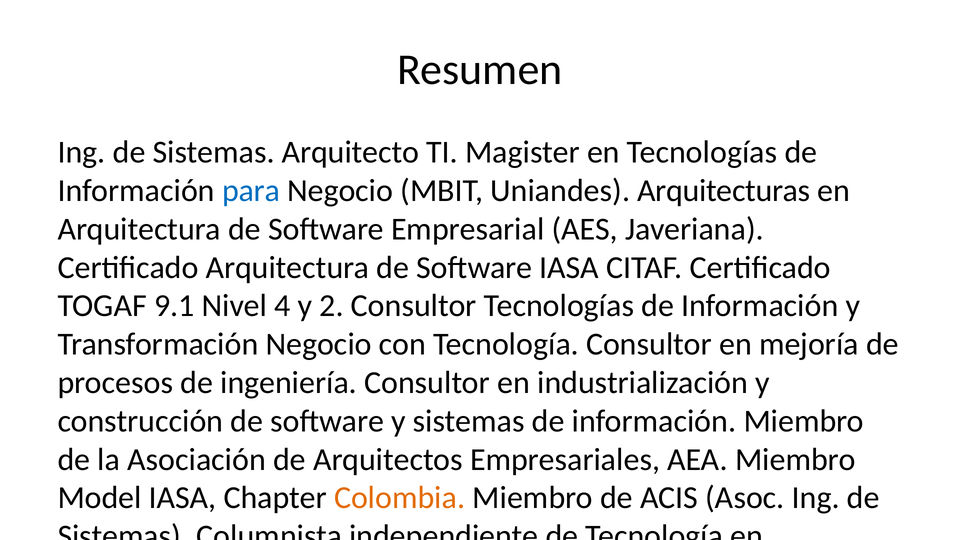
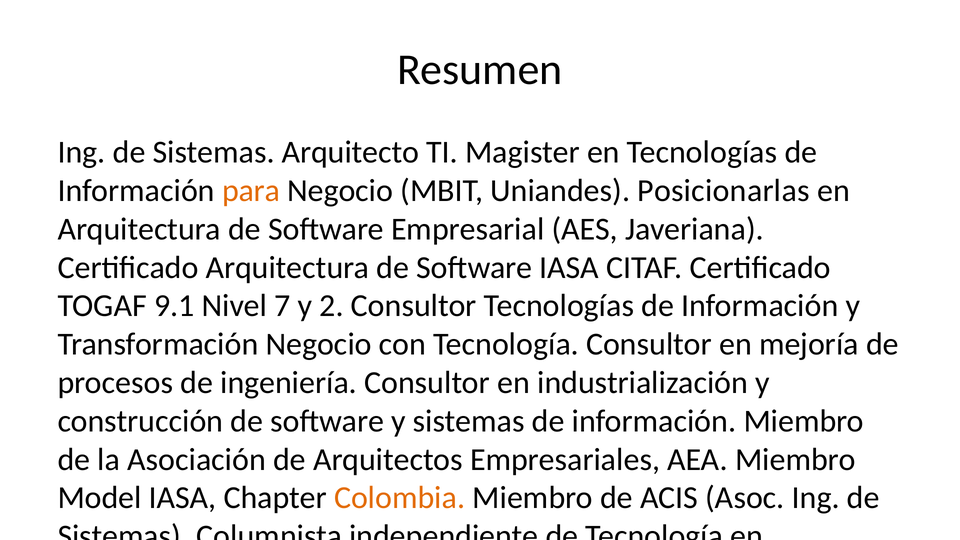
para colour: blue -> orange (251, 191)
Arquitecturas: Arquitecturas -> Posicionarlas (723, 191)
4: 4 -> 7 (282, 306)
